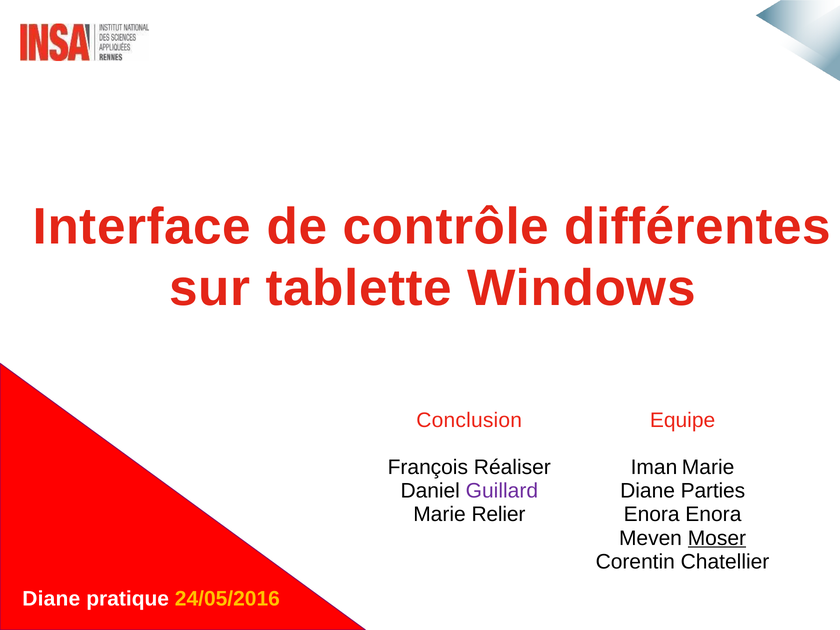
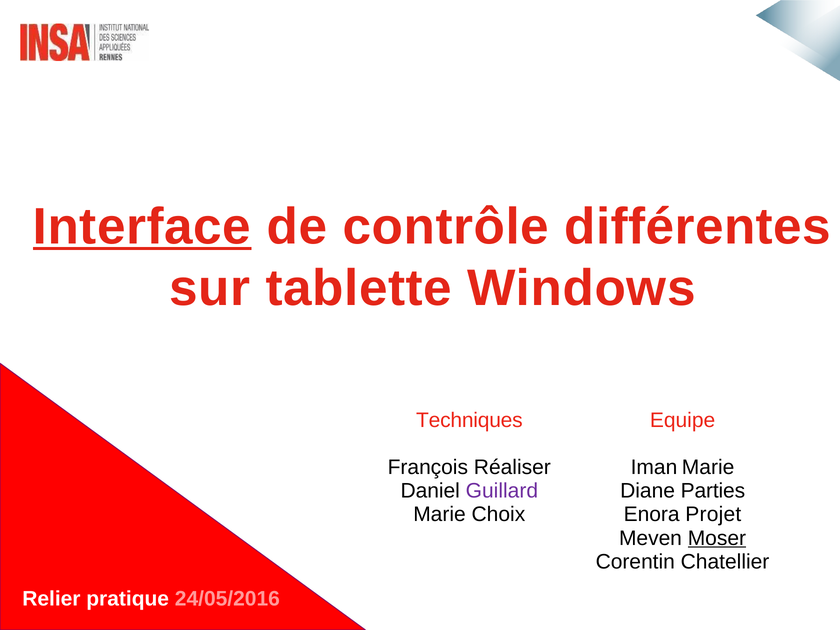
Interface underline: none -> present (142, 227)
Conclusion: Conclusion -> Techniques (469, 421)
Relier: Relier -> Choix (498, 515)
Enora Enora: Enora -> Projet (713, 515)
Diane: Diane -> Relier (51, 599)
24/05/2016 colour: yellow -> pink (227, 599)
